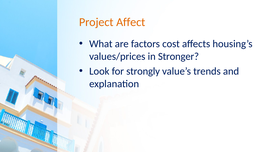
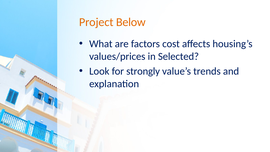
Affect: Affect -> Below (131, 22)
Stronger: Stronger -> Selected (178, 56)
